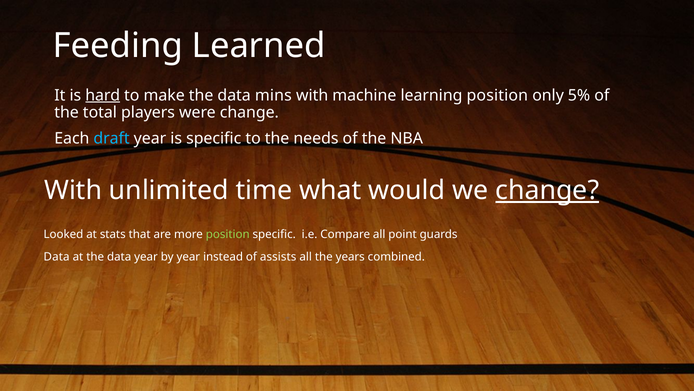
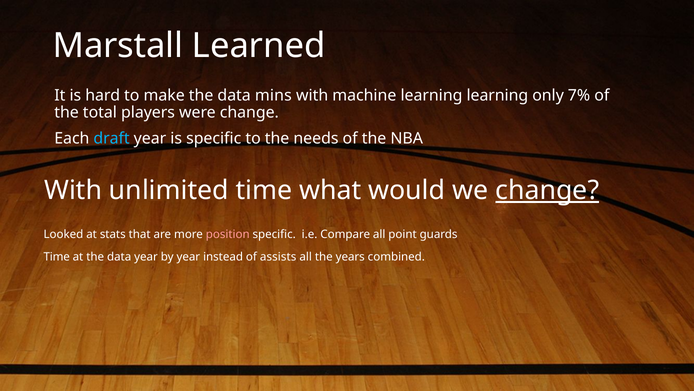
Feeding: Feeding -> Marstall (118, 46)
hard underline: present -> none (103, 95)
learning position: position -> learning (497, 95)
5%: 5% -> 7% (579, 95)
position colour: light green -> pink (228, 234)
Data: Data -> Time (57, 257)
